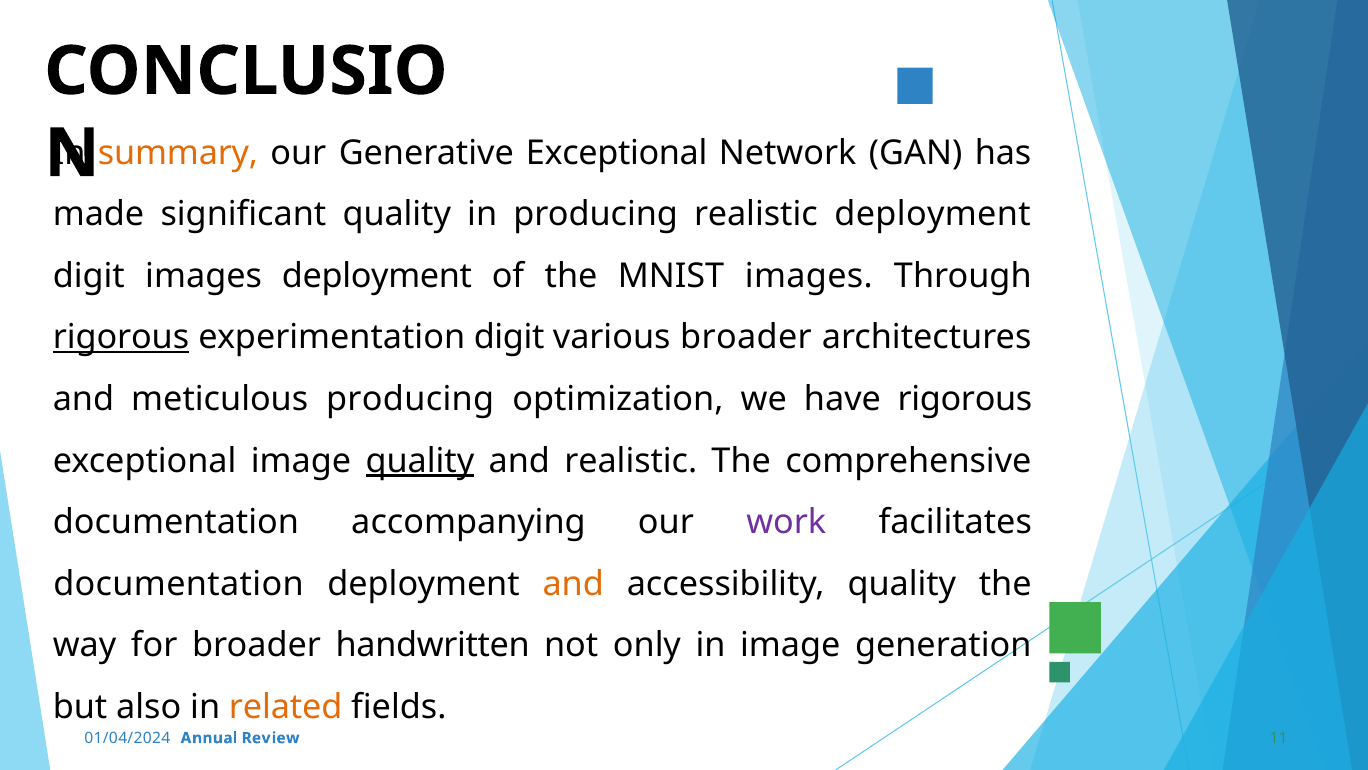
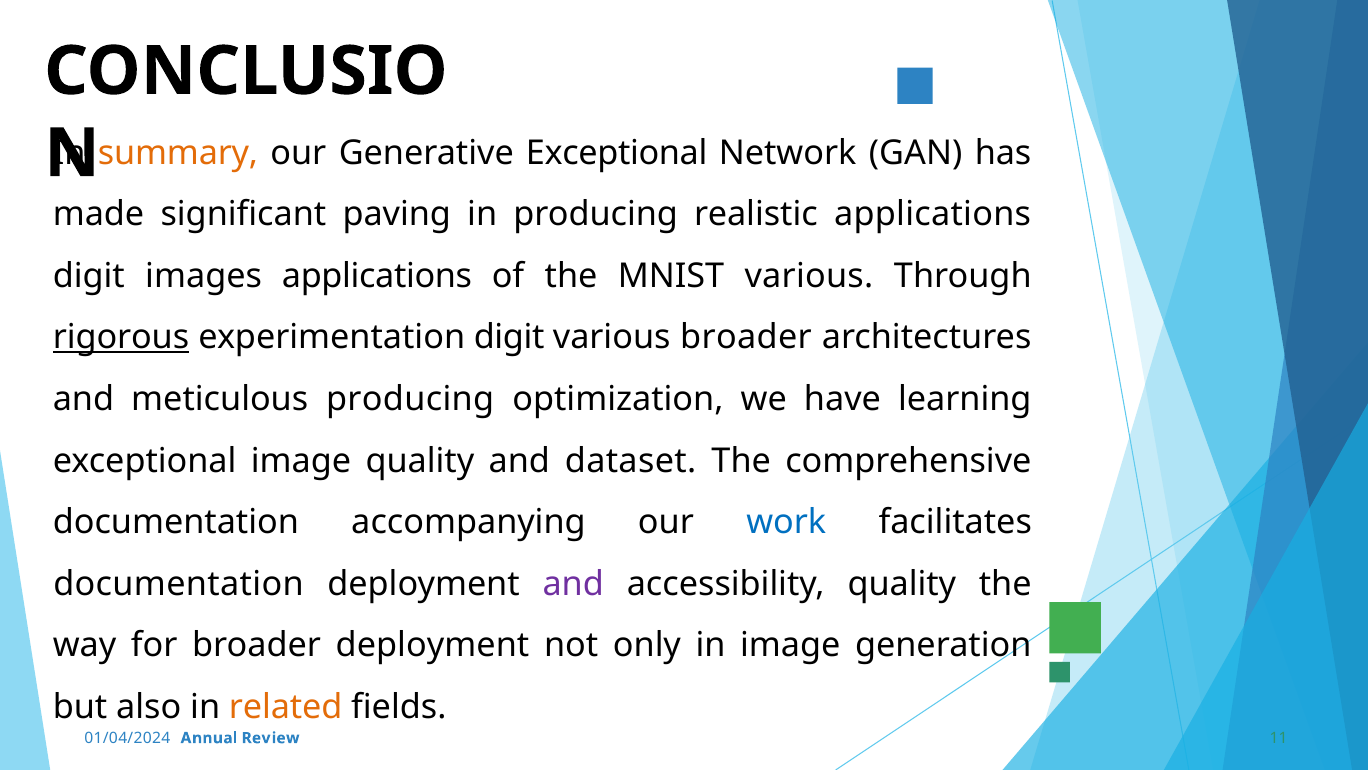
significant quality: quality -> paving (397, 214)
realistic deployment: deployment -> applications (933, 214)
images deployment: deployment -> applications (377, 276)
MNIST images: images -> various (809, 276)
have rigorous: rigorous -> learning (965, 399)
quality underline: present -> none (420, 460)
and realistic: realistic -> dataset (631, 460)
work colour: purple -> blue (786, 522)
and colour: orange -> purple (573, 584)
broader handwritten: handwritten -> deployment (433, 645)
